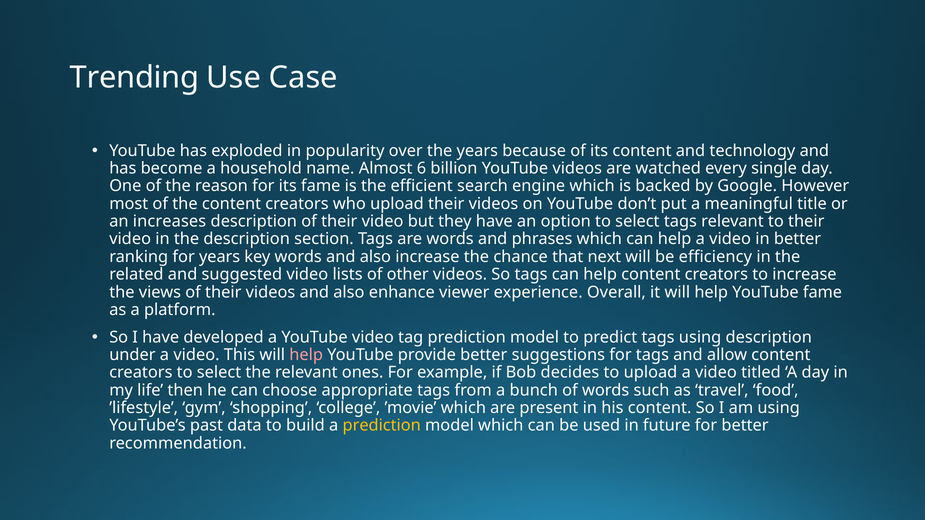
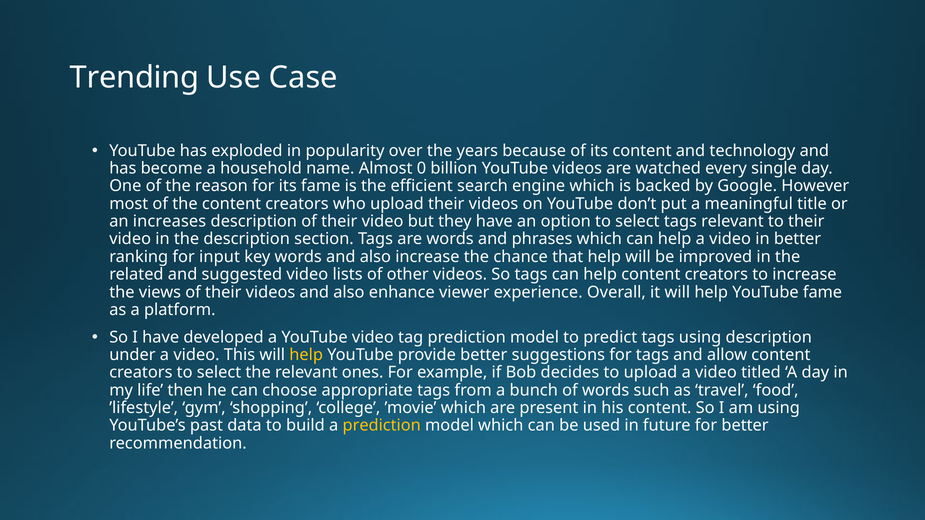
6: 6 -> 0 (421, 168)
for years: years -> input (220, 257)
that next: next -> help (604, 257)
efficiency: efficiency -> improved (715, 257)
help colour: pink -> yellow (306, 355)
